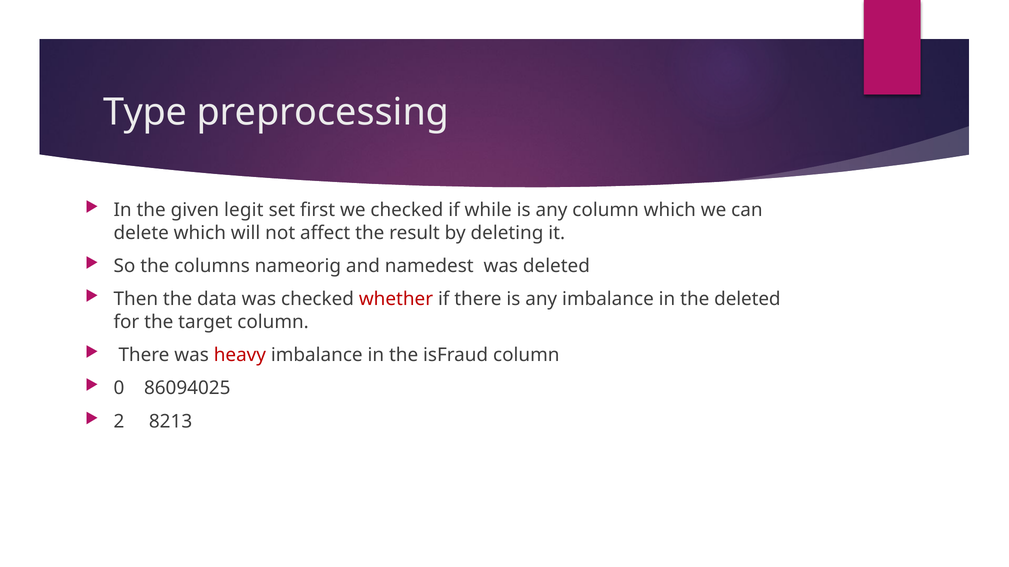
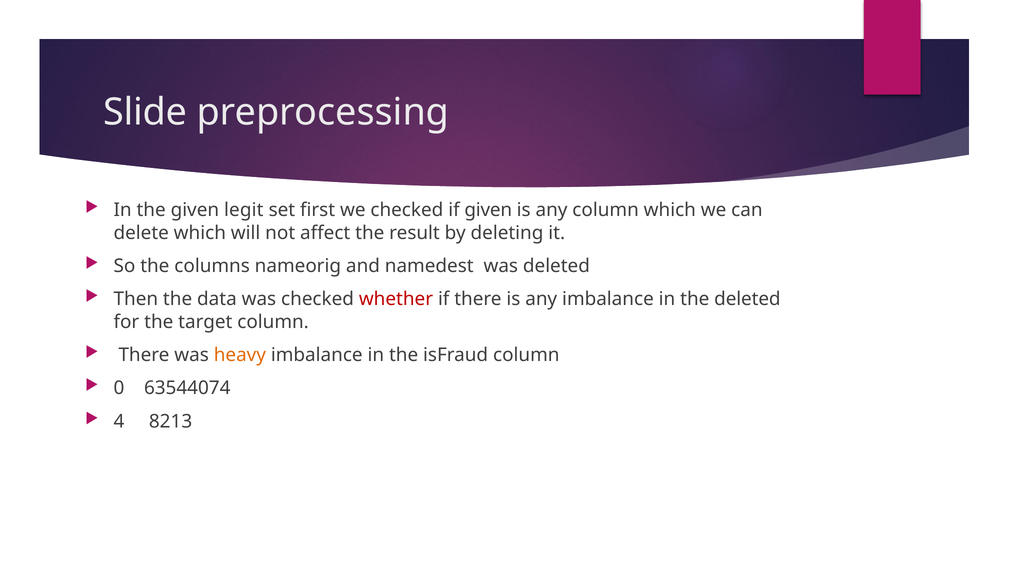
Type: Type -> Slide (145, 112)
if while: while -> given (488, 210)
heavy colour: red -> orange (240, 355)
86094025: 86094025 -> 63544074 (187, 389)
2: 2 -> 4 (119, 422)
